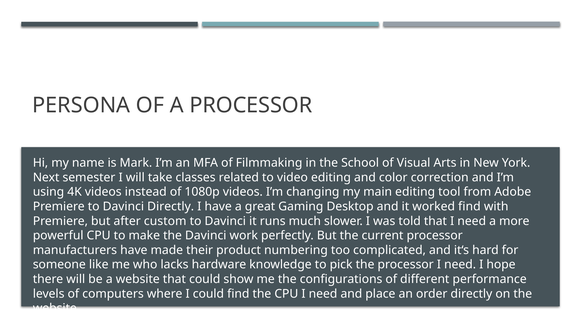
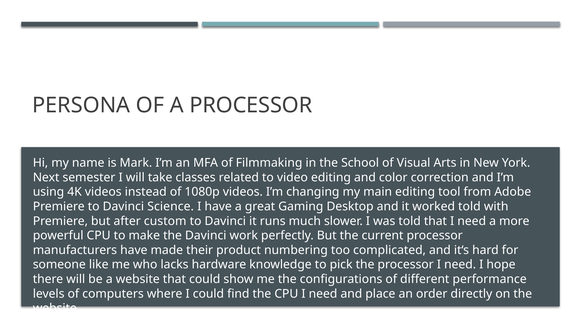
Davinci Directly: Directly -> Science (171, 206)
worked find: find -> told (469, 206)
